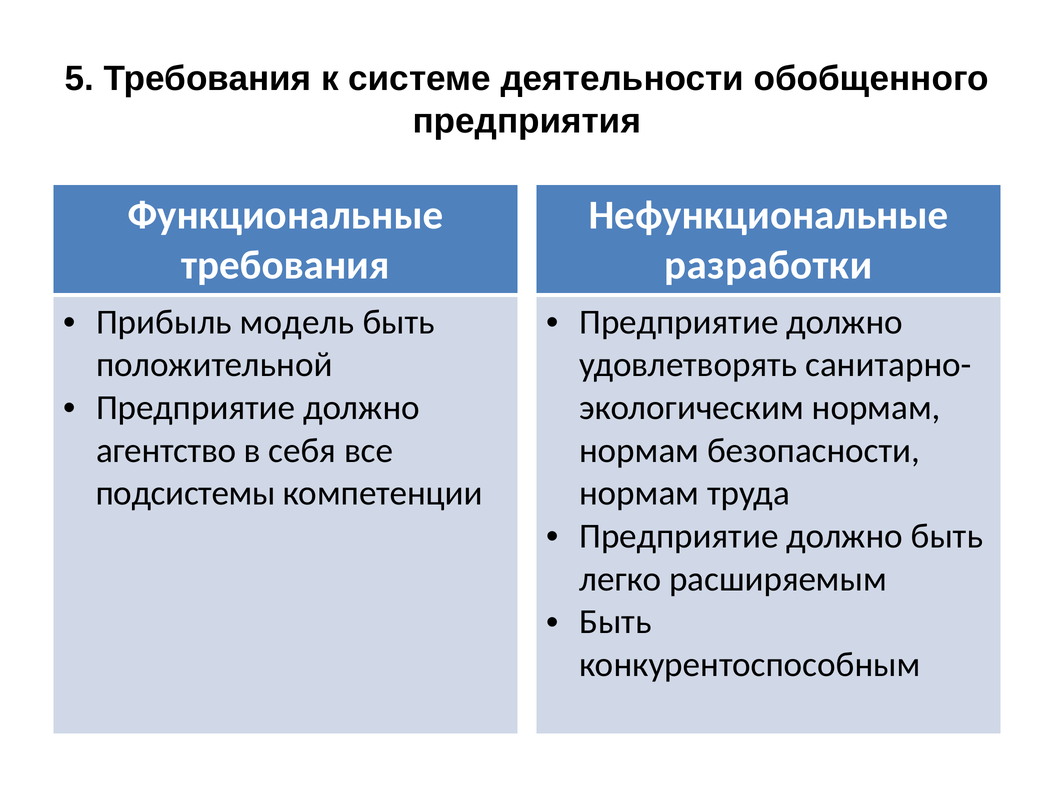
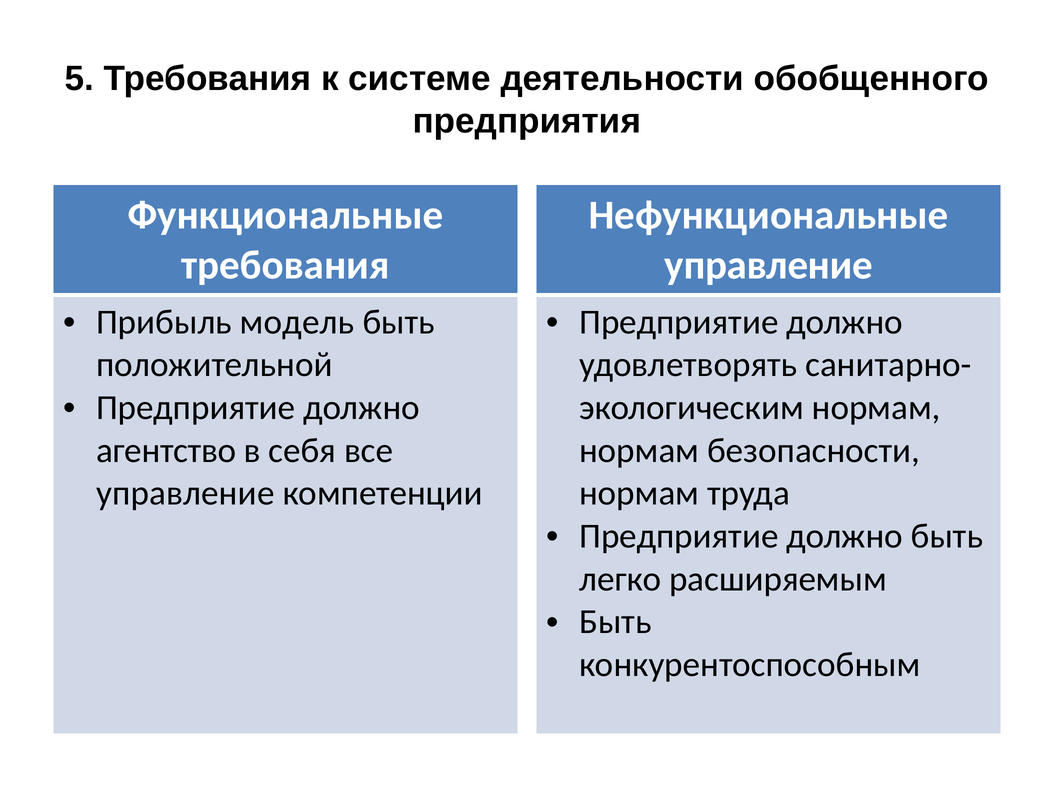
разработки: разработки -> управление (769, 265)
подсистемы: подсистемы -> управление (185, 494)
